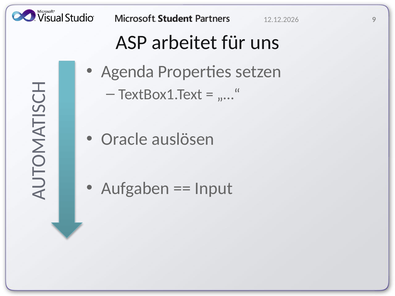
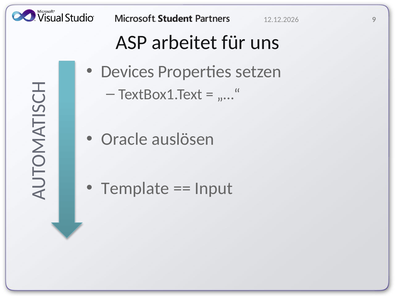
Agenda: Agenda -> Devices (128, 72)
Aufgaben: Aufgaben -> Template (135, 188)
